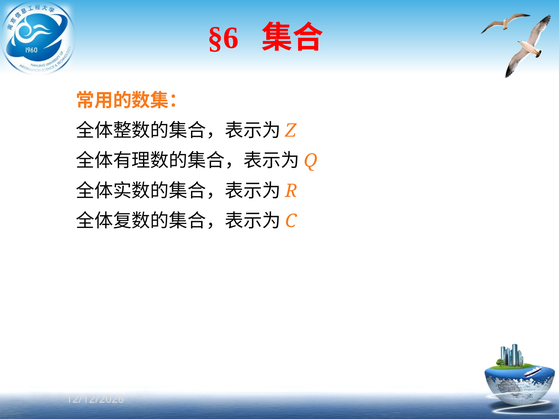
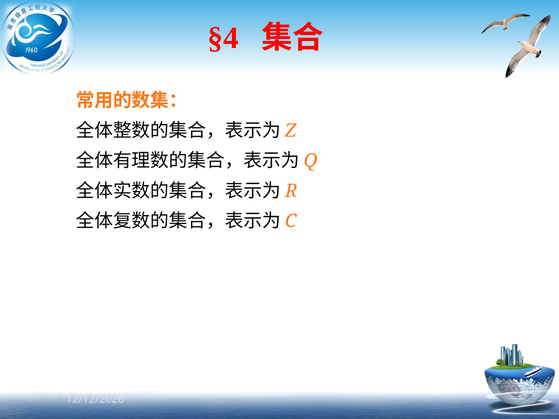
§6: §6 -> §4 (223, 38)
